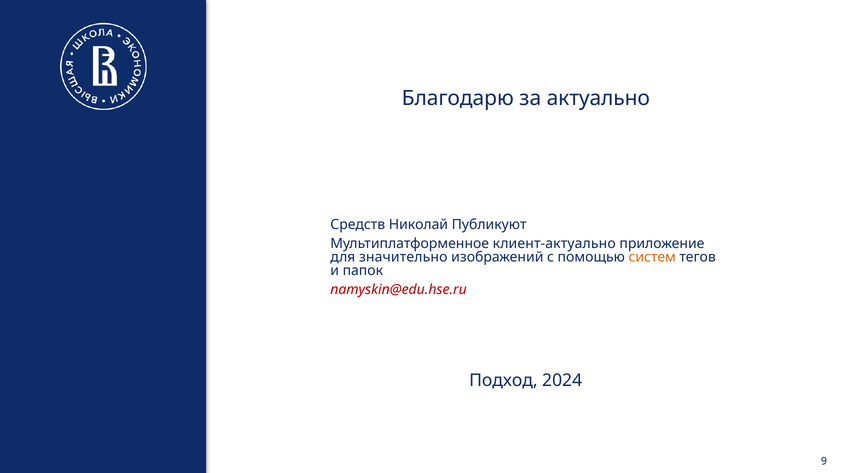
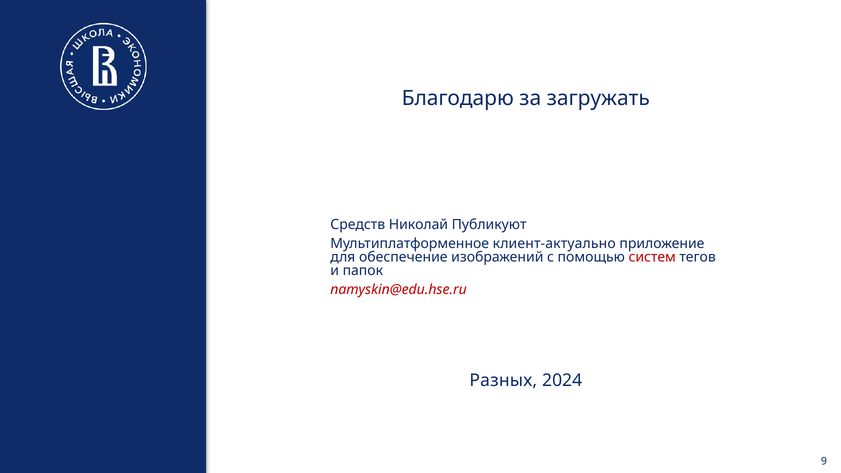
актуально: актуально -> загружать (598, 98)
значительно: значительно -> обеспечение (403, 257)
систем colour: orange -> red (652, 257)
Подход: Подход -> Разных (503, 381)
